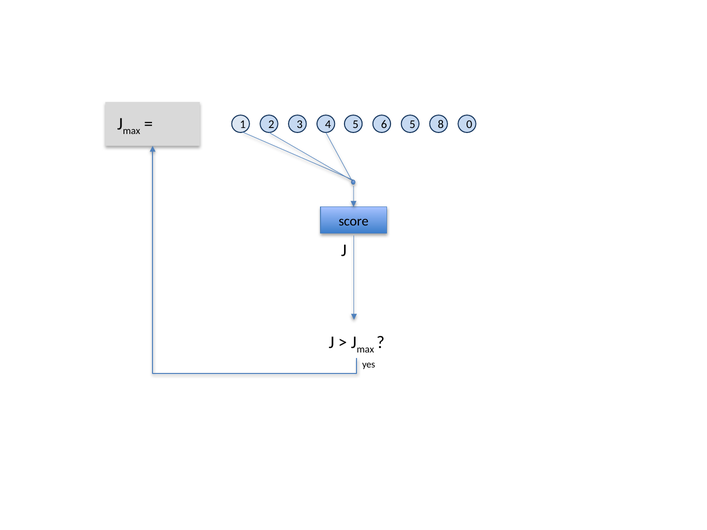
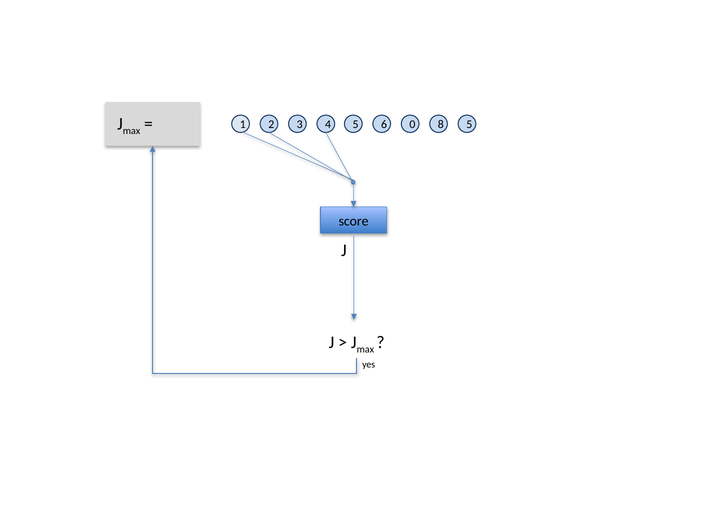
6 5: 5 -> 0 (412, 125)
8 0: 0 -> 5 (469, 125)
